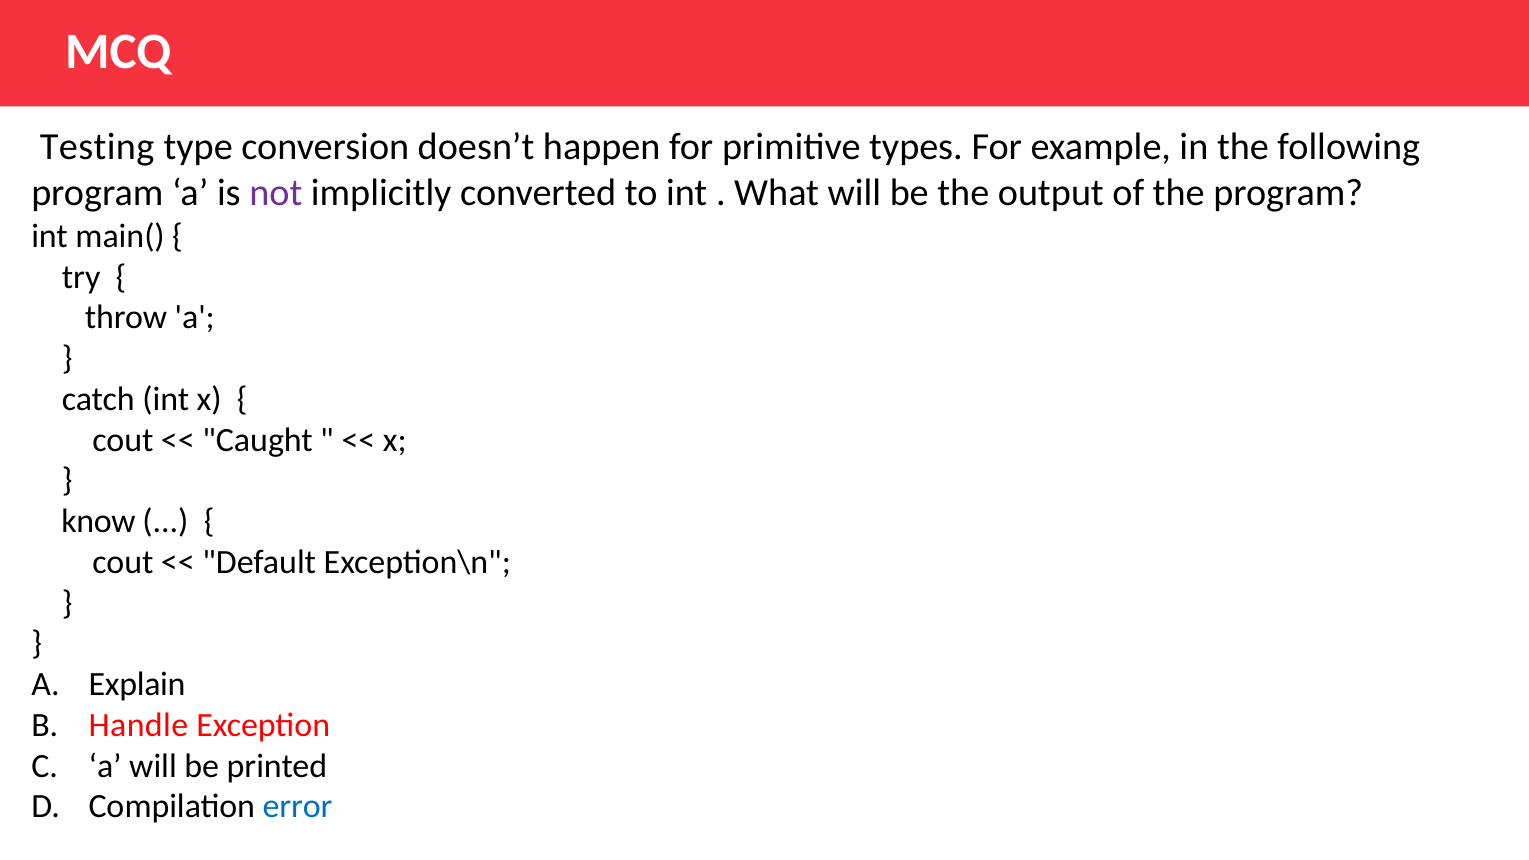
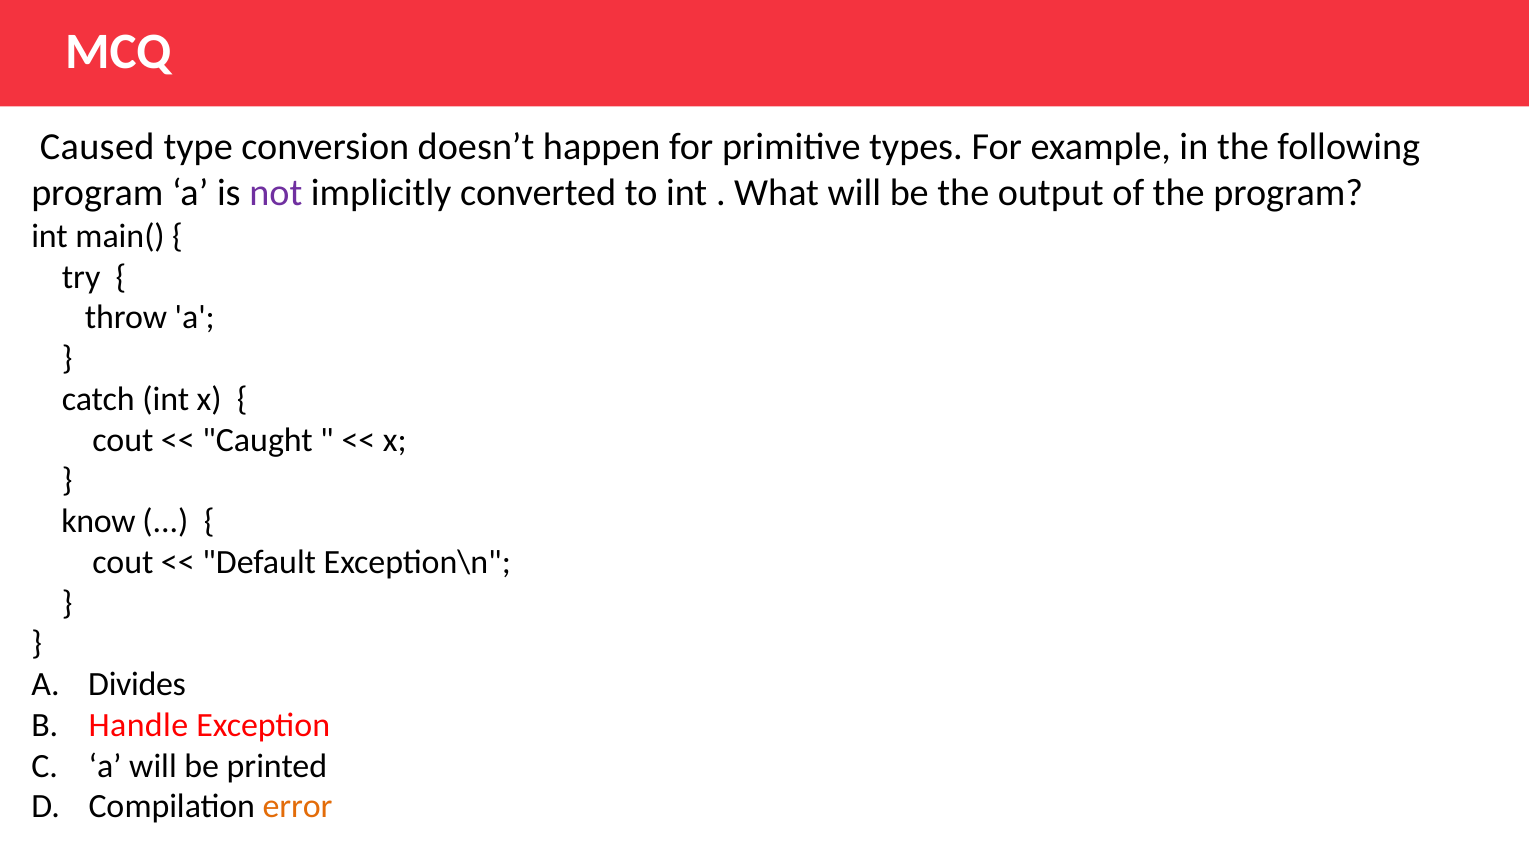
Testing: Testing -> Caused (97, 147)
Explain: Explain -> Divides (137, 684)
error colour: blue -> orange (298, 807)
